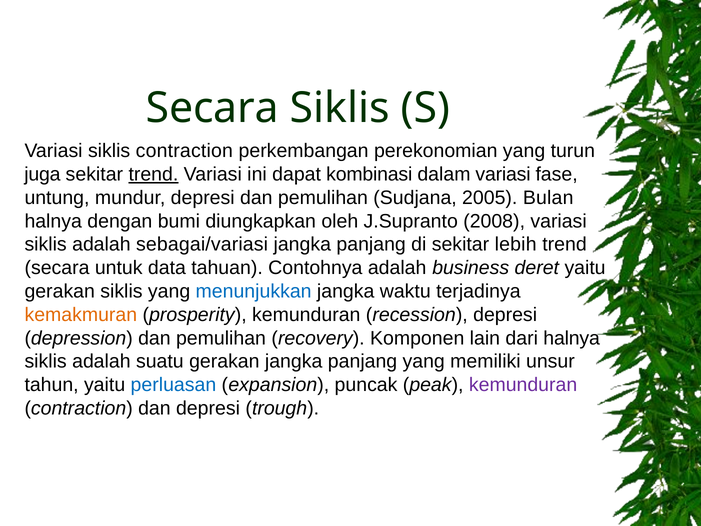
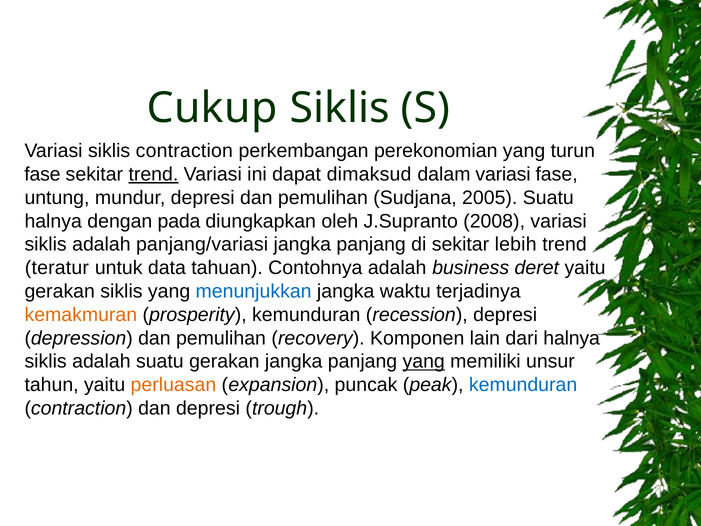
Secara: Secara -> Cukup (212, 108)
juga: juga -> fase (42, 174)
kombinasi: kombinasi -> dimaksud (369, 174)
2005 Bulan: Bulan -> Suatu (548, 198)
bumi: bumi -> pada (179, 221)
sebagai/variasi: sebagai/variasi -> panjang/variasi (202, 244)
secara: secara -> teratur (57, 268)
yang underline: none -> present (424, 361)
perluasan colour: blue -> orange (173, 385)
kemunduran colour: purple -> blue (523, 385)
